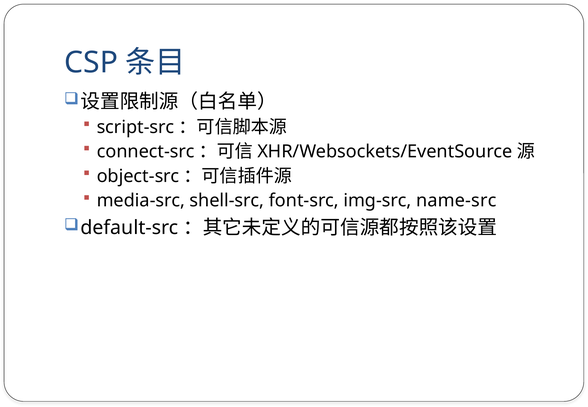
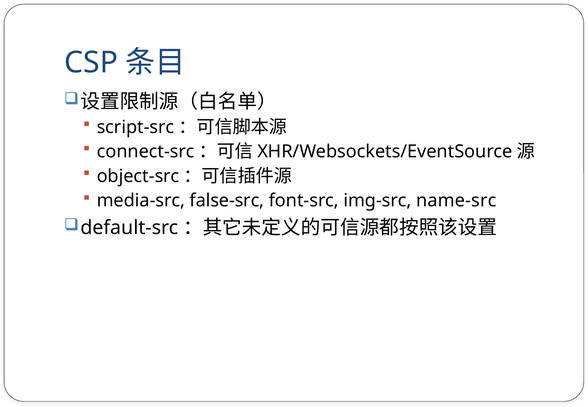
shell-src: shell-src -> false-src (227, 201)
